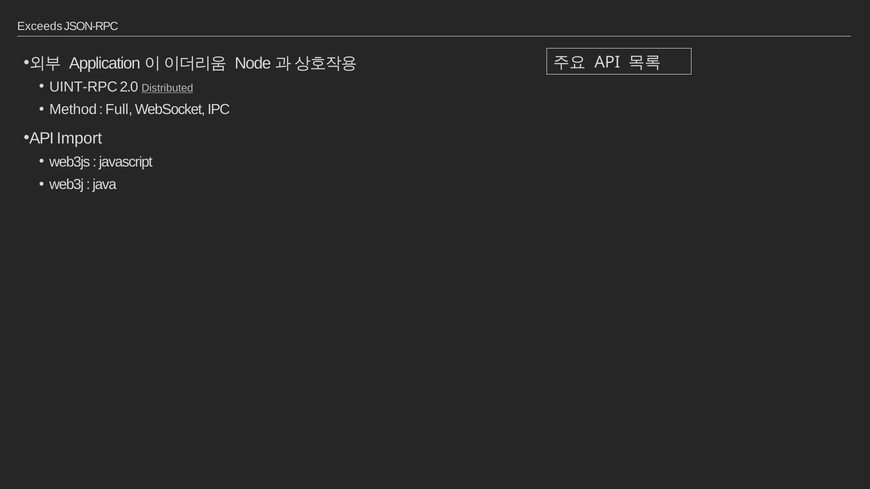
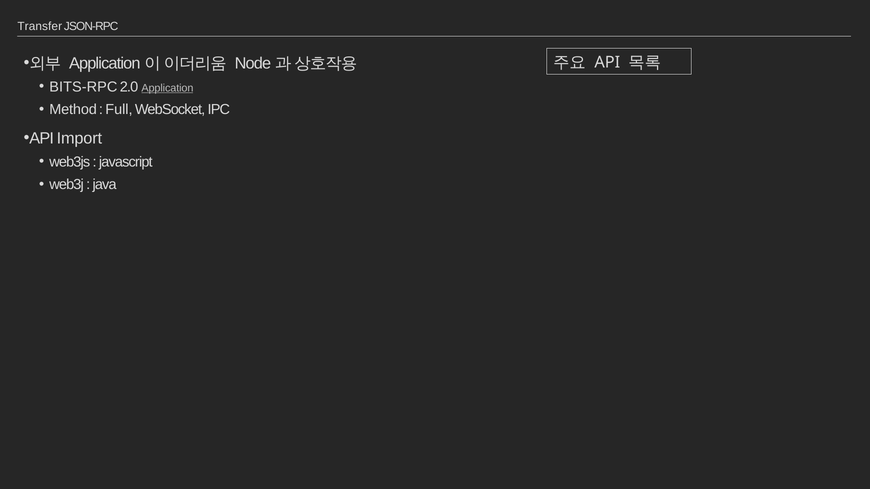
Exceeds: Exceeds -> Transfer (40, 26)
UINT-RPC: UINT-RPC -> BITS-RPC (83, 87)
Distributed: Distributed -> Application (167, 88)
